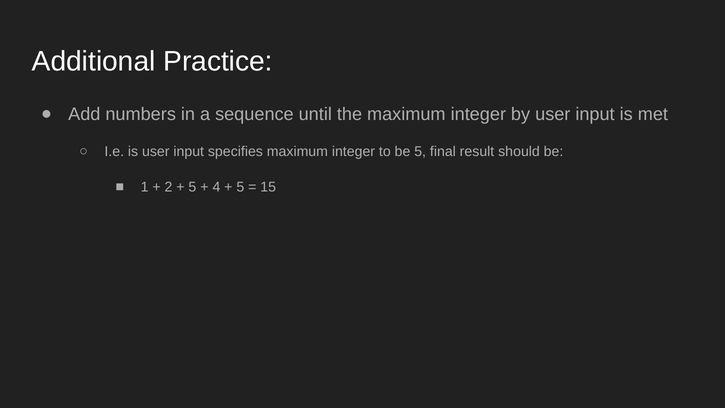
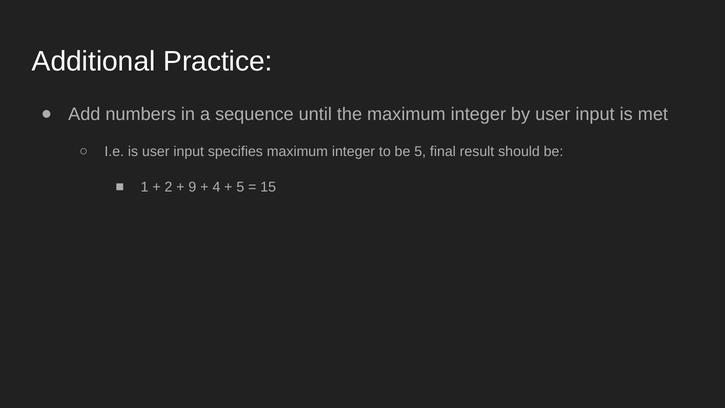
5: 5 -> 9 (192, 187)
